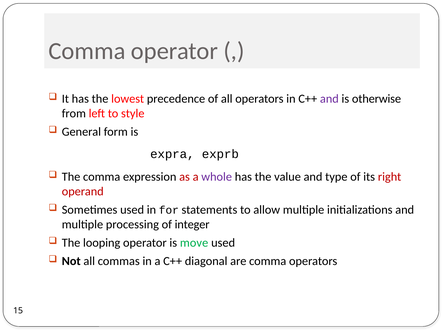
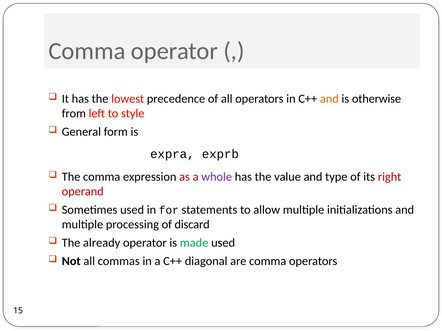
and colour: purple -> orange (329, 99)
integer: integer -> discard (192, 225)
looping: looping -> already (102, 243)
move: move -> made (194, 243)
